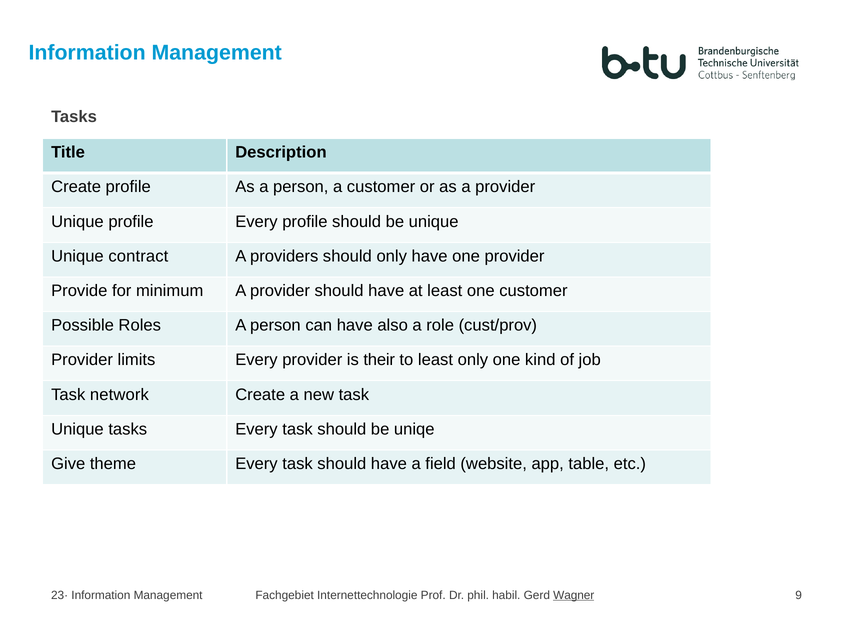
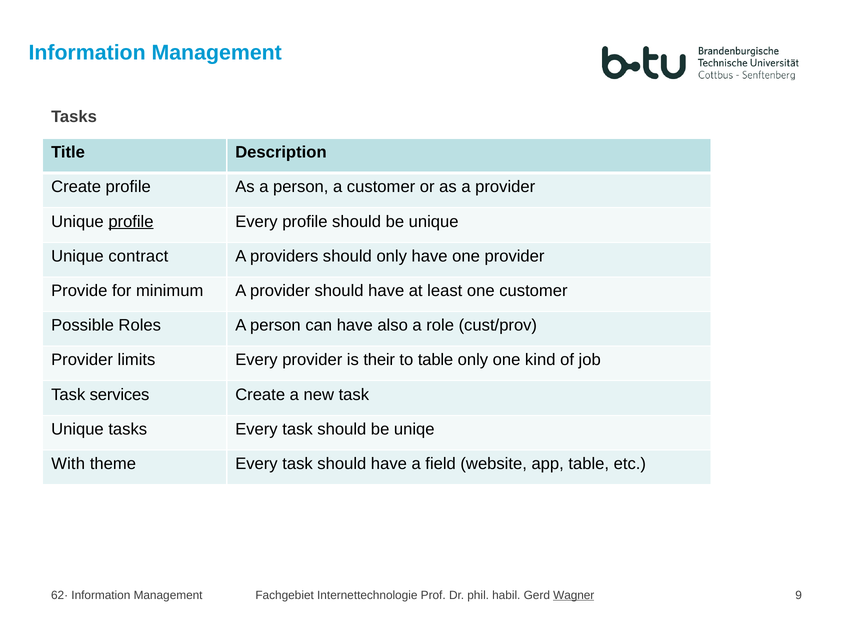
profile underline: none -> present (131, 221)
to least: least -> table (436, 360)
network: network -> services (120, 394)
Give: Give -> With (68, 464)
23·: 23· -> 62· (60, 595)
